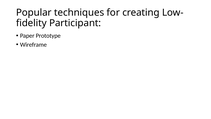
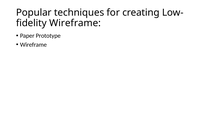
Participant: Participant -> Wireframe (75, 23)
